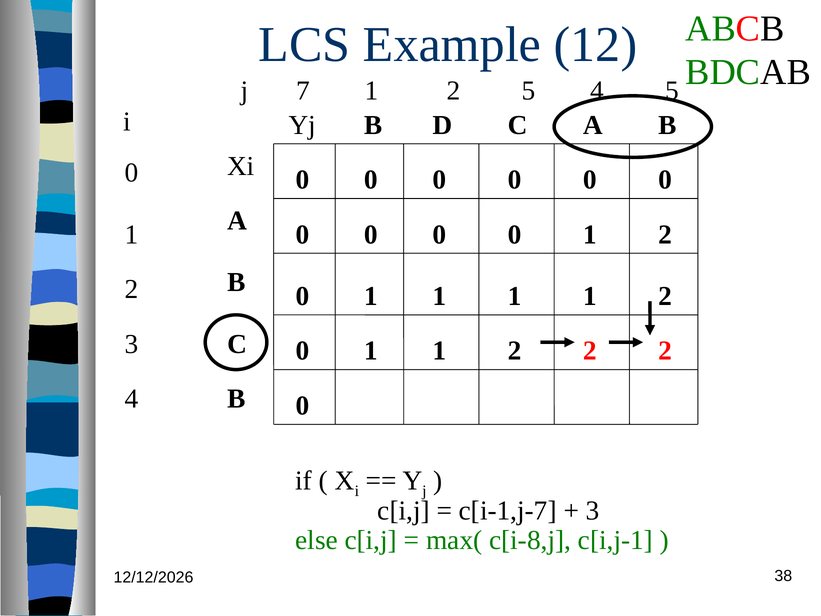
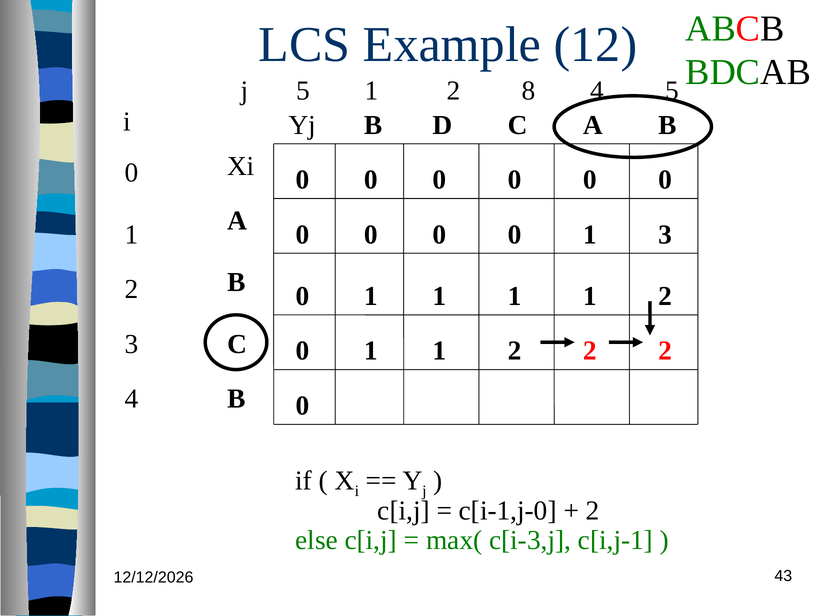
j 7: 7 -> 5 (303, 91)
2 5: 5 -> 8 (529, 91)
0 2: 2 -> 3 (665, 234)
c[i-1,j-7: c[i-1,j-7 -> c[i-1,j-0 (508, 511)
3: 3 -> 2 (593, 511)
c[i-8,j: c[i-8,j -> c[i-3,j (530, 540)
38: 38 -> 43 (783, 576)
